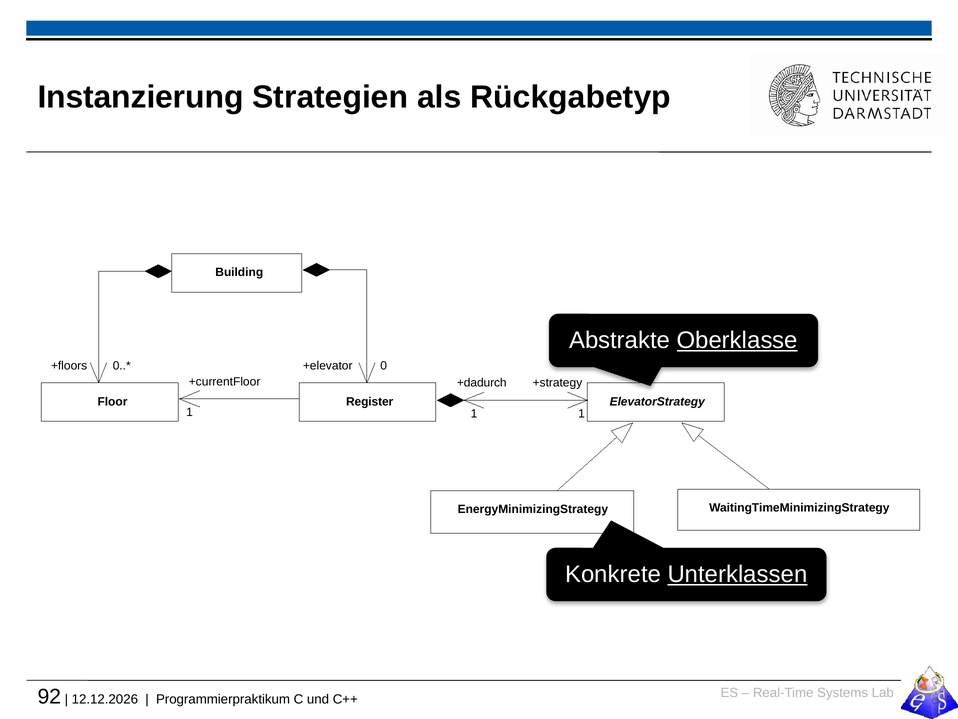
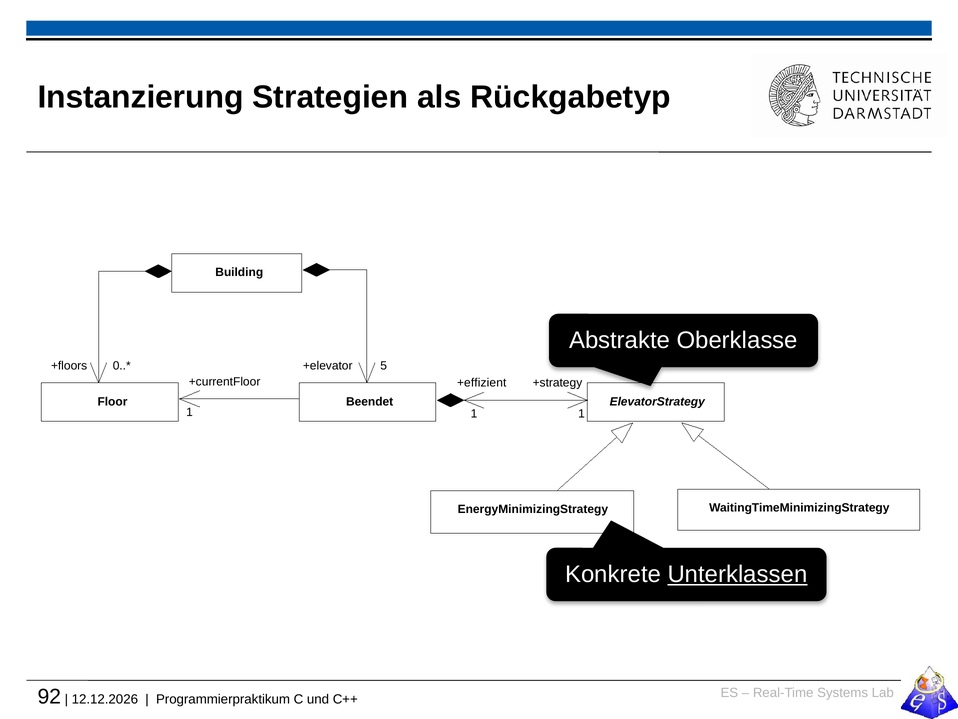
Oberklasse underline: present -> none (737, 340)
0: 0 -> 5 (384, 365)
+dadurch: +dadurch -> +effizient (482, 383)
Register: Register -> Beendet (370, 401)
